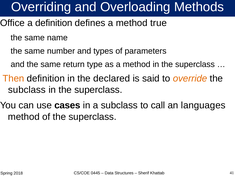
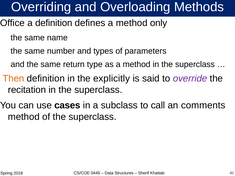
true: true -> only (159, 23)
declared: declared -> explicitly (112, 79)
override colour: orange -> purple (190, 79)
subclass: subclass -> recitation (27, 90)
languages: languages -> comments (203, 106)
